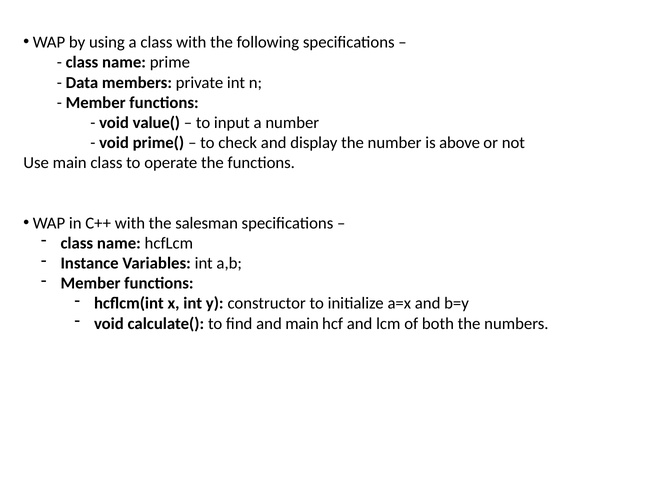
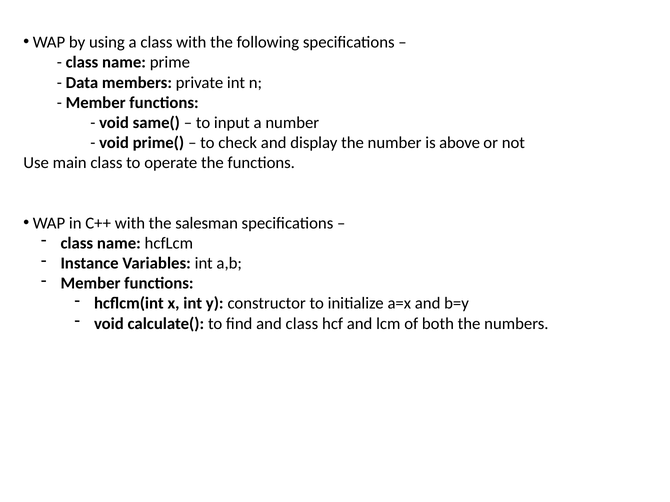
value(: value( -> same( (156, 123)
and main: main -> class (302, 324)
